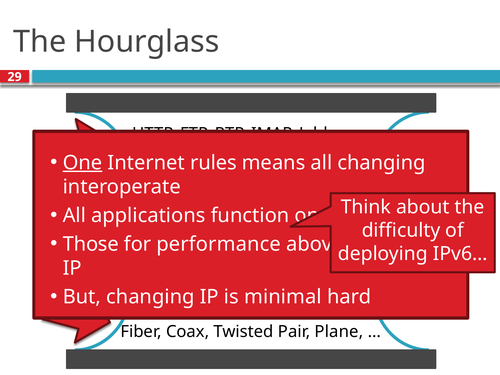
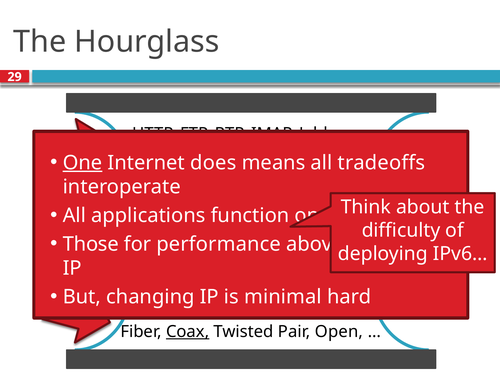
rules: rules -> does (213, 163)
all changing: changing -> tradeoffs (381, 163)
Coax underline: none -> present (188, 332)
Plane: Plane -> Open (339, 332)
